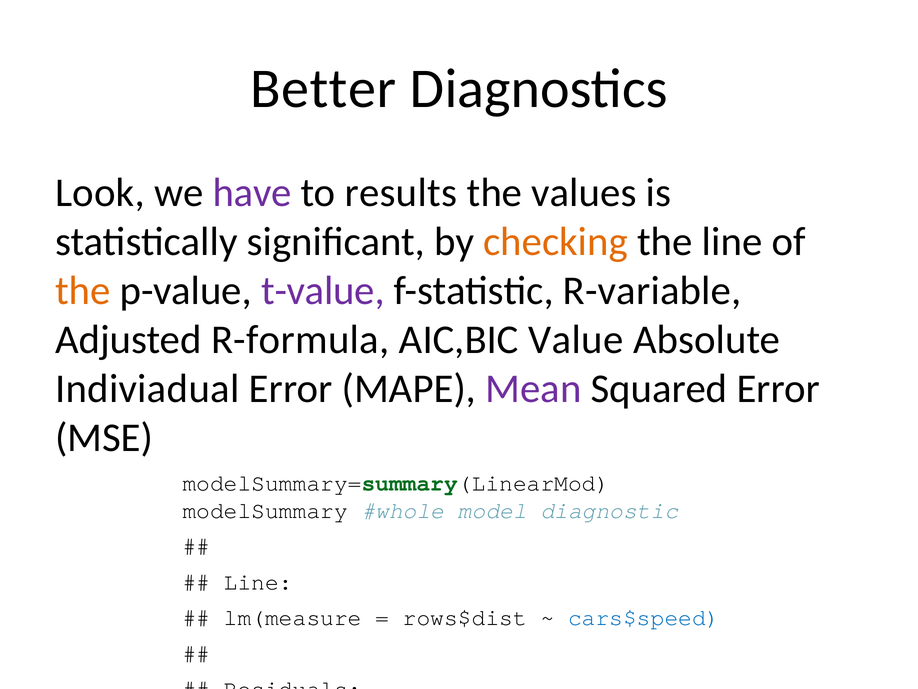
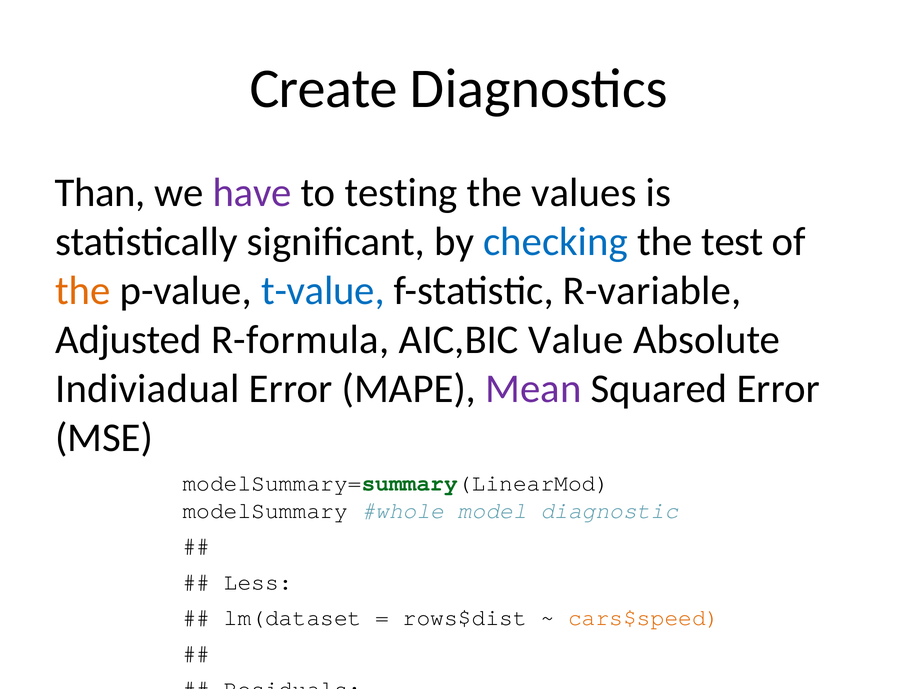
Better: Better -> Create (324, 89)
Look: Look -> Than (100, 193)
results: results -> testing (401, 193)
checking colour: orange -> blue (556, 242)
the line: line -> test (732, 242)
t-value colour: purple -> blue (323, 291)
Line: Line -> Less (258, 582)
lm(measure: lm(measure -> lm(dataset (293, 617)
cars$speed colour: blue -> orange (644, 617)
